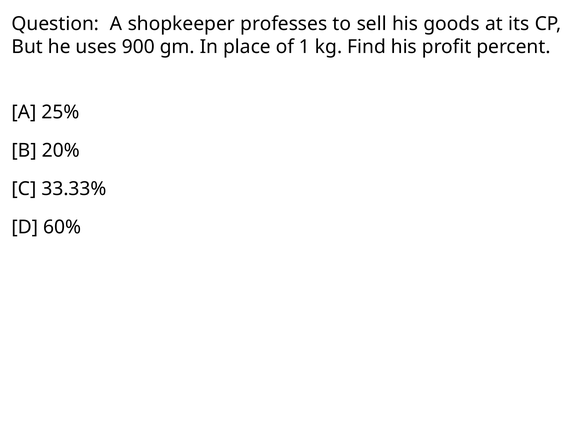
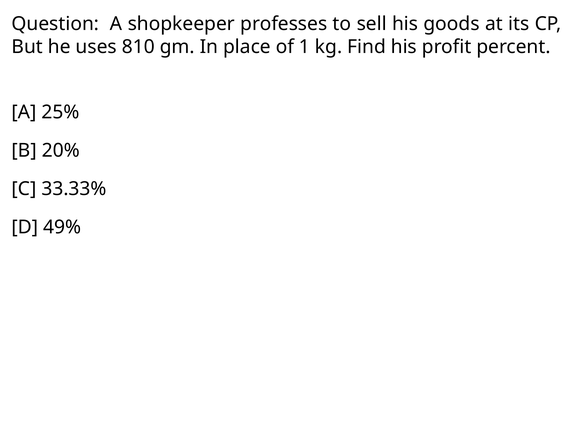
900: 900 -> 810 (138, 47)
60%: 60% -> 49% (62, 228)
